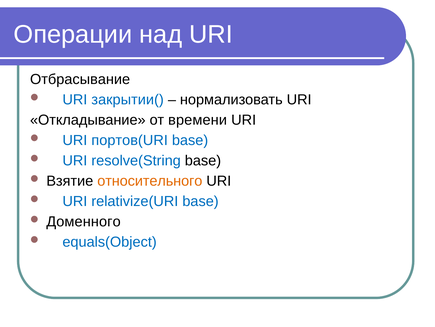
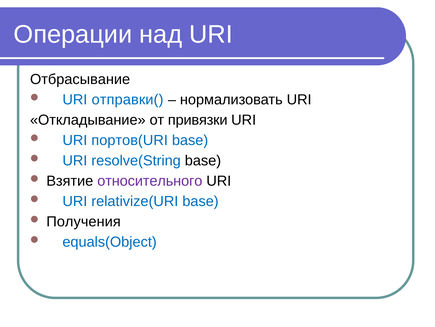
закрытии(: закрытии( -> отправки( (128, 99)
времени: времени -> привязки (198, 120)
относительного colour: orange -> purple (150, 181)
Доменного: Доменного -> Получения (84, 221)
